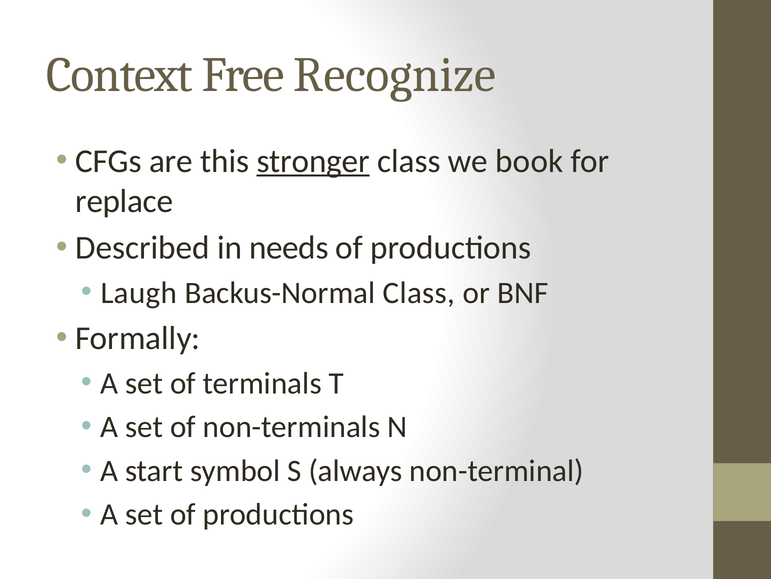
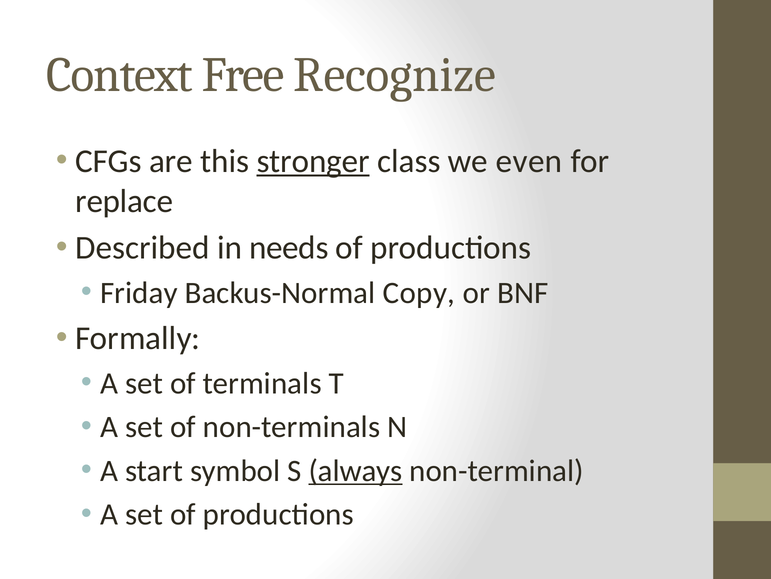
book: book -> even (529, 161)
Laugh: Laugh -> Friday (139, 292)
Backus-Normal Class: Class -> Copy (419, 292)
always underline: none -> present (356, 470)
